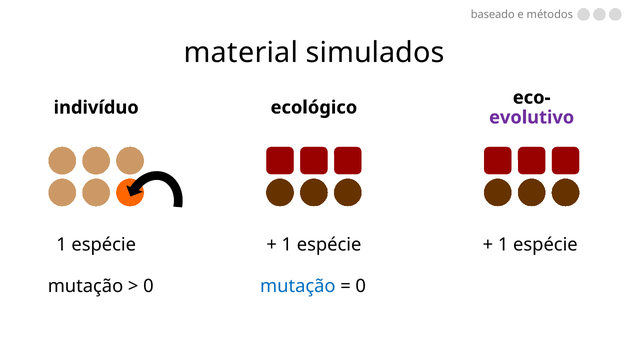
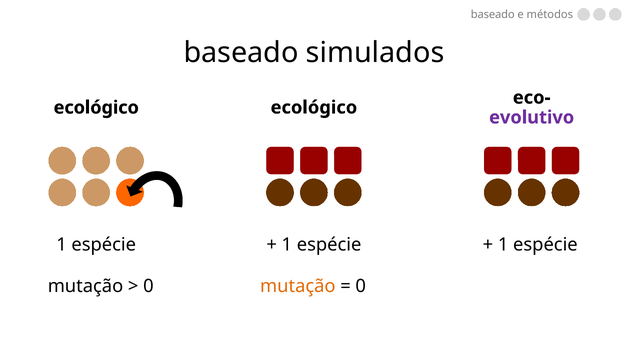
material: material -> baseado (241, 53)
indivíduo: indivíduo -> ecológico (96, 108)
mutação colour: blue -> orange (298, 286)
